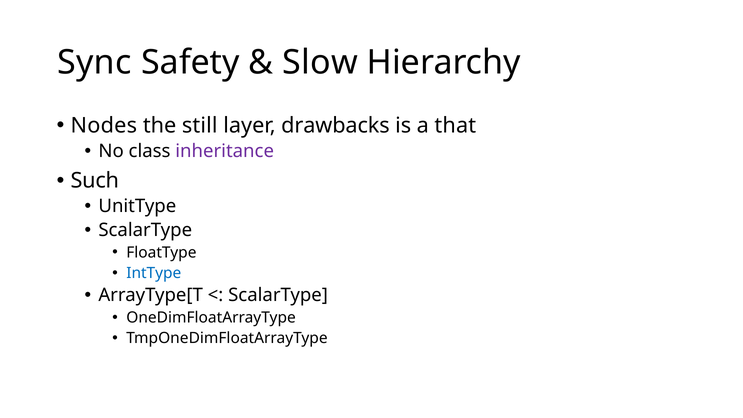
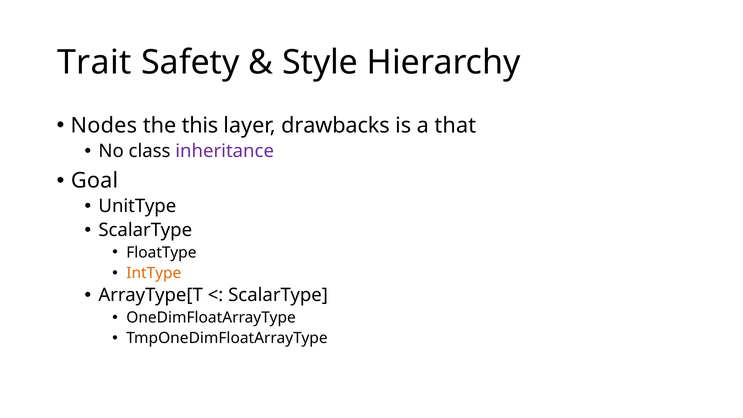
Sync: Sync -> Trait (94, 62)
Slow: Slow -> Style (320, 62)
still: still -> this (200, 126)
Such: Such -> Goal (95, 181)
IntType colour: blue -> orange (154, 273)
